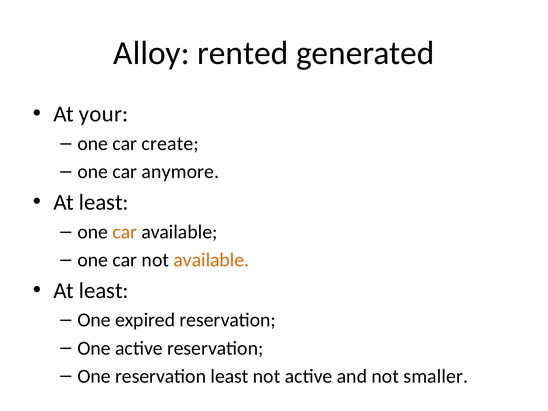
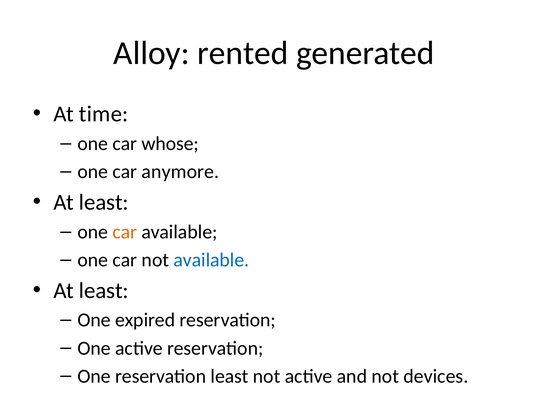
your: your -> time (104, 114)
create: create -> whose (170, 144)
available colour: orange -> blue (211, 260)
smaller: smaller -> devices (436, 376)
